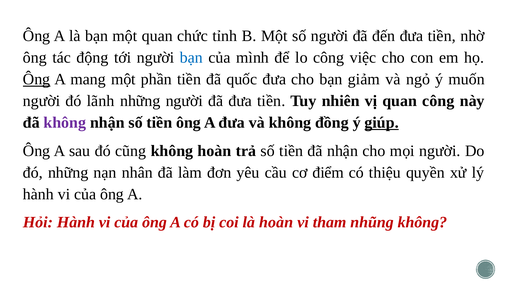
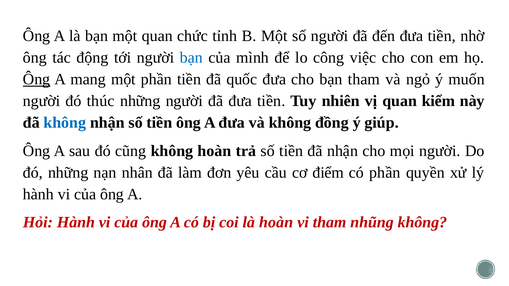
bạn giảm: giảm -> tham (364, 79)
lãnh: lãnh -> thúc (101, 101)
quan công: công -> kiểm (438, 101)
không colour: purple -> blue (65, 123)
giúp underline: present -> none (382, 123)
có thiệu: thiệu -> phần (385, 173)
